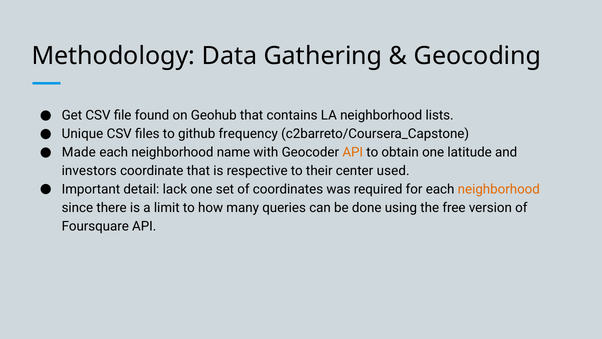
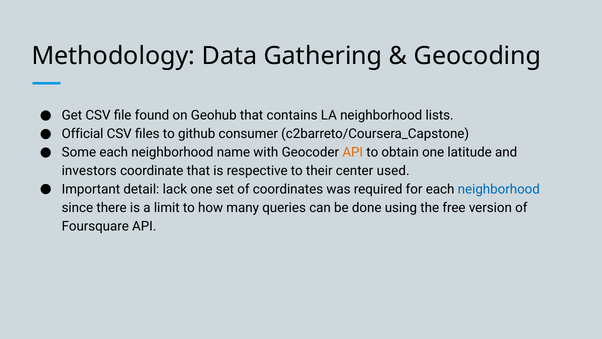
Unique: Unique -> Official (83, 134)
frequency: frequency -> consumer (248, 134)
Made: Made -> Some (79, 152)
neighborhood colour: orange -> blue (499, 189)
